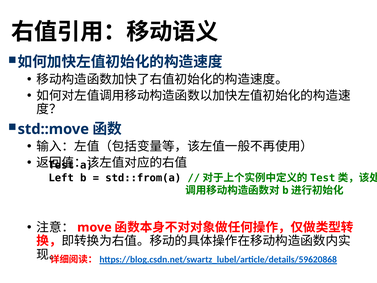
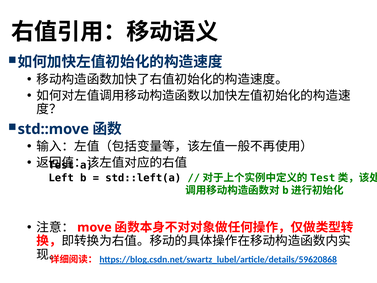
std::from(a: std::from(a -> std::left(a (143, 178)
